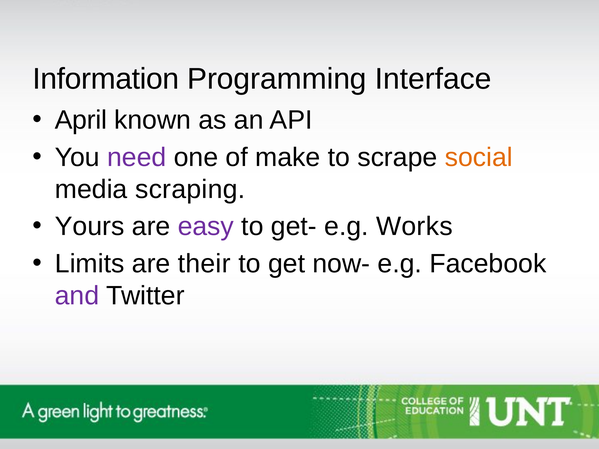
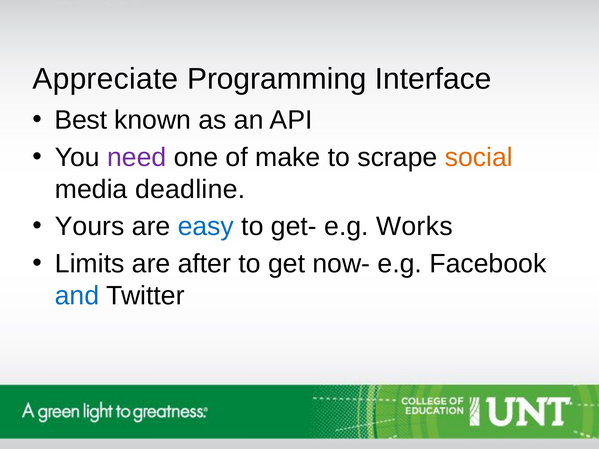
Information: Information -> Appreciate (105, 79)
April: April -> Best (81, 120)
scraping: scraping -> deadline (190, 189)
easy colour: purple -> blue (206, 227)
their: their -> after (204, 264)
and colour: purple -> blue (77, 296)
